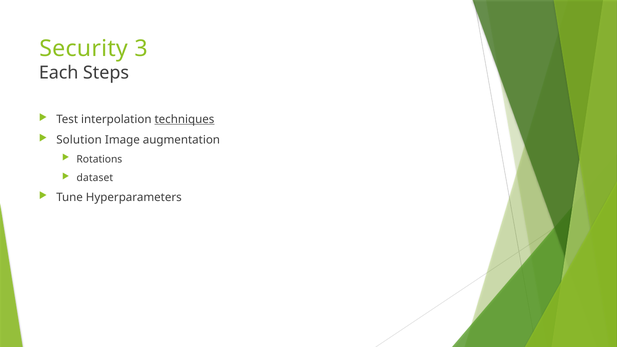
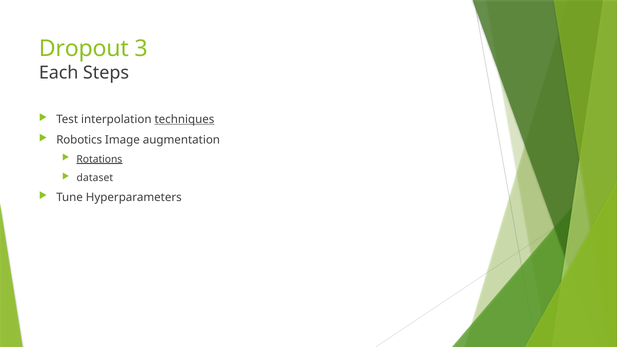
Security: Security -> Dropout (84, 49)
Solution: Solution -> Robotics (79, 140)
Rotations underline: none -> present (99, 159)
